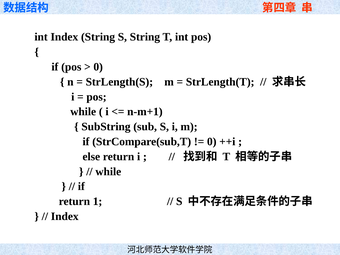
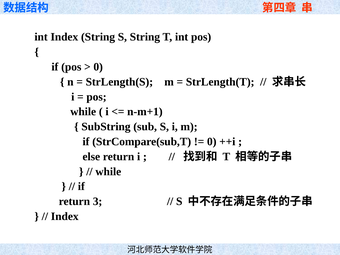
1: 1 -> 3 (98, 201)
